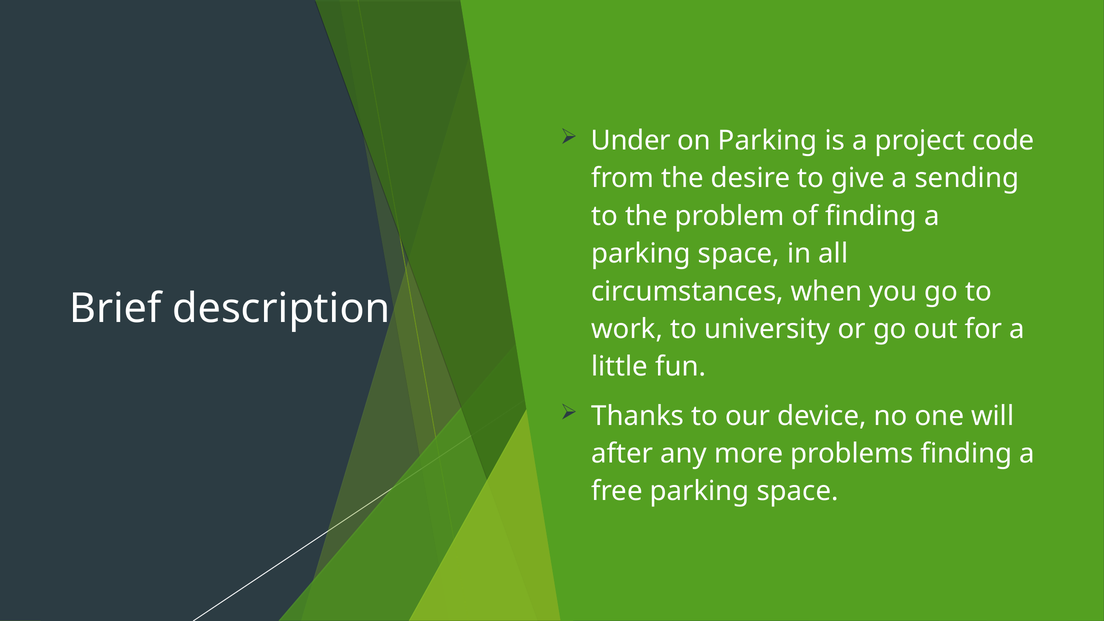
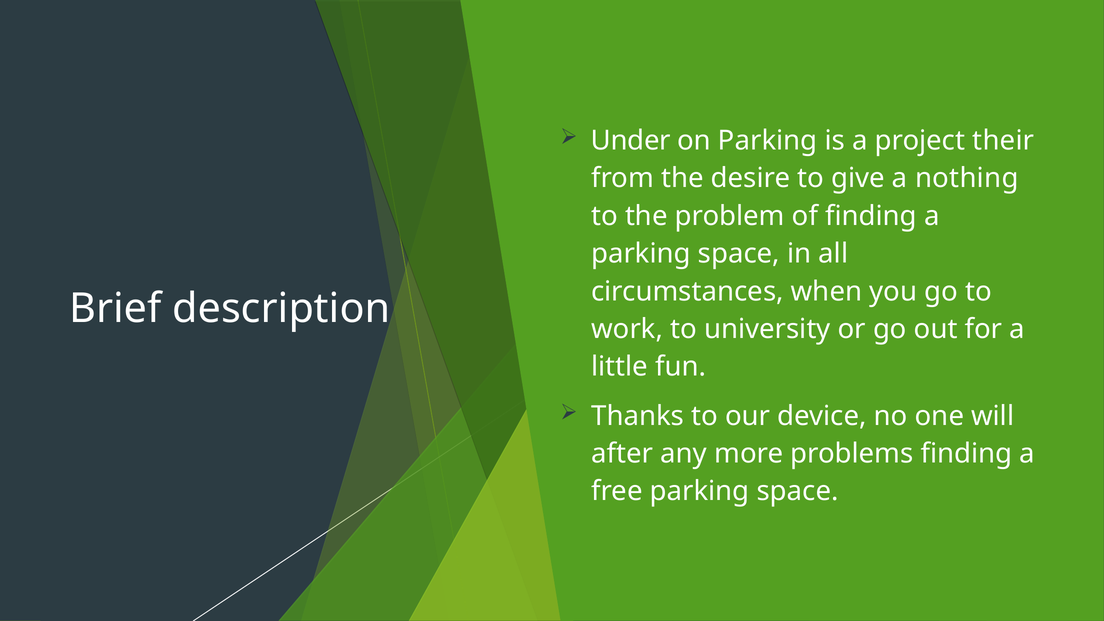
code: code -> their (1003, 141)
sending: sending -> nothing (967, 178)
